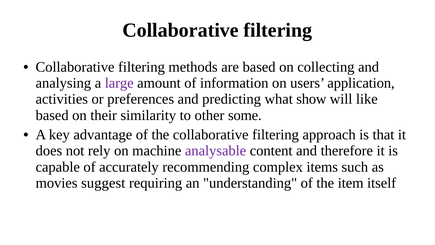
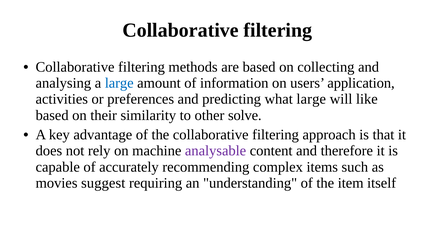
large colour: purple -> blue (119, 83)
what show: show -> large (311, 99)
some: some -> solve (245, 115)
